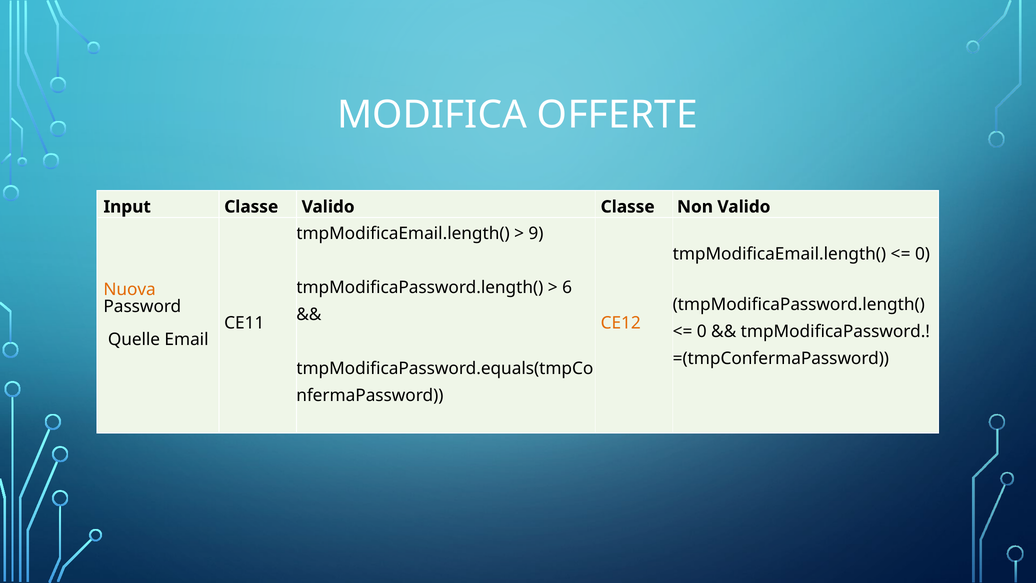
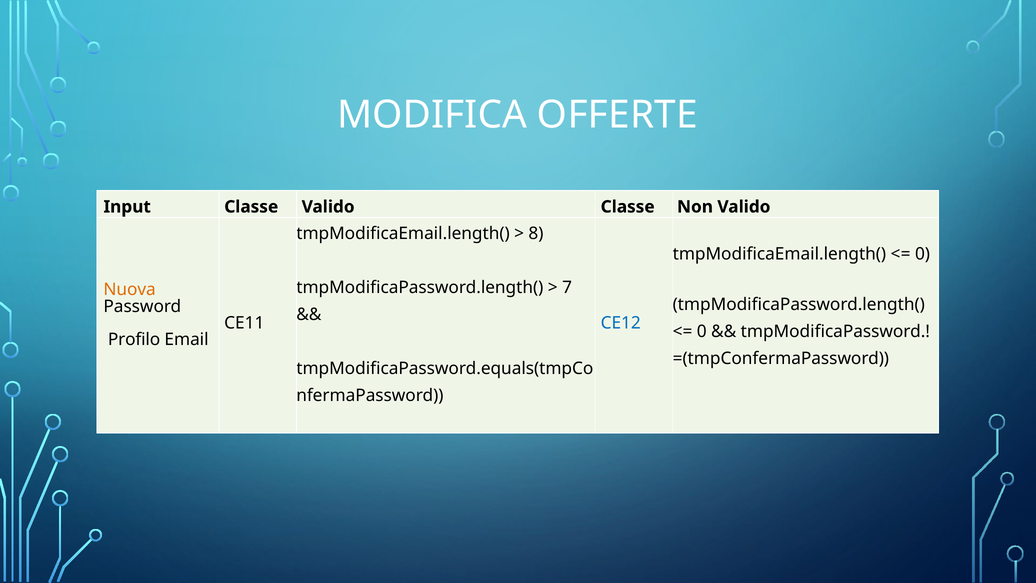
9: 9 -> 8 (536, 234)
6: 6 -> 7 (567, 288)
CE12 colour: orange -> blue (621, 323)
Quelle: Quelle -> Profilo (134, 339)
